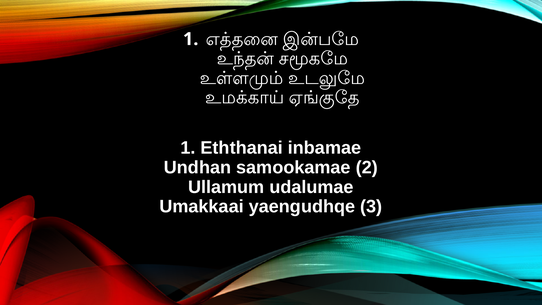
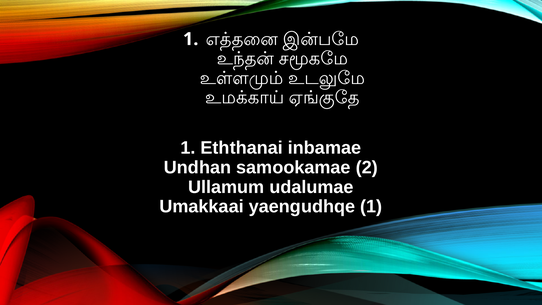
yaengudhqe 3: 3 -> 1 (371, 207)
